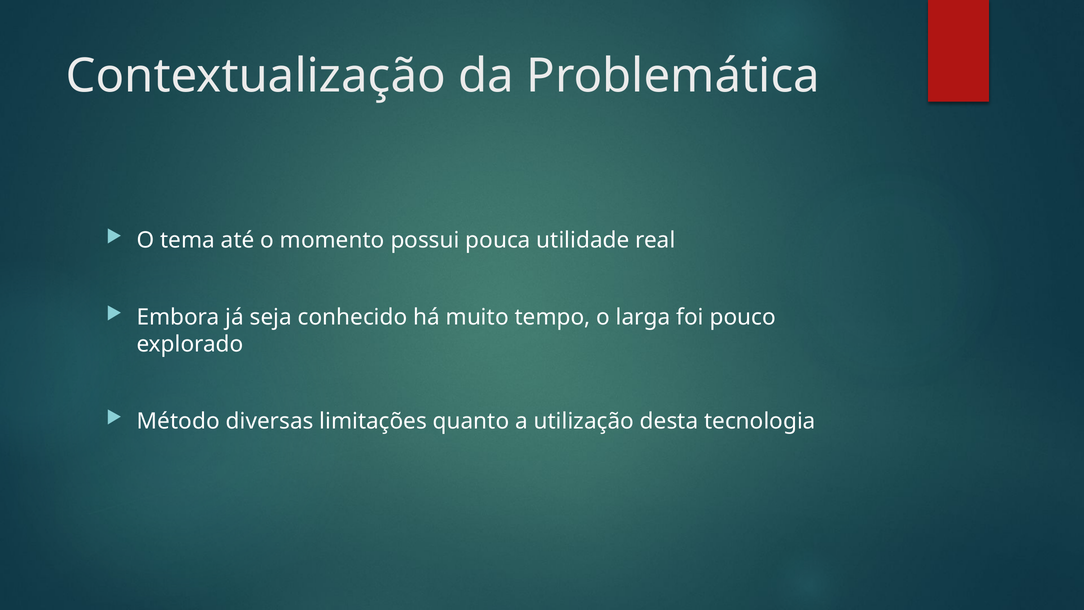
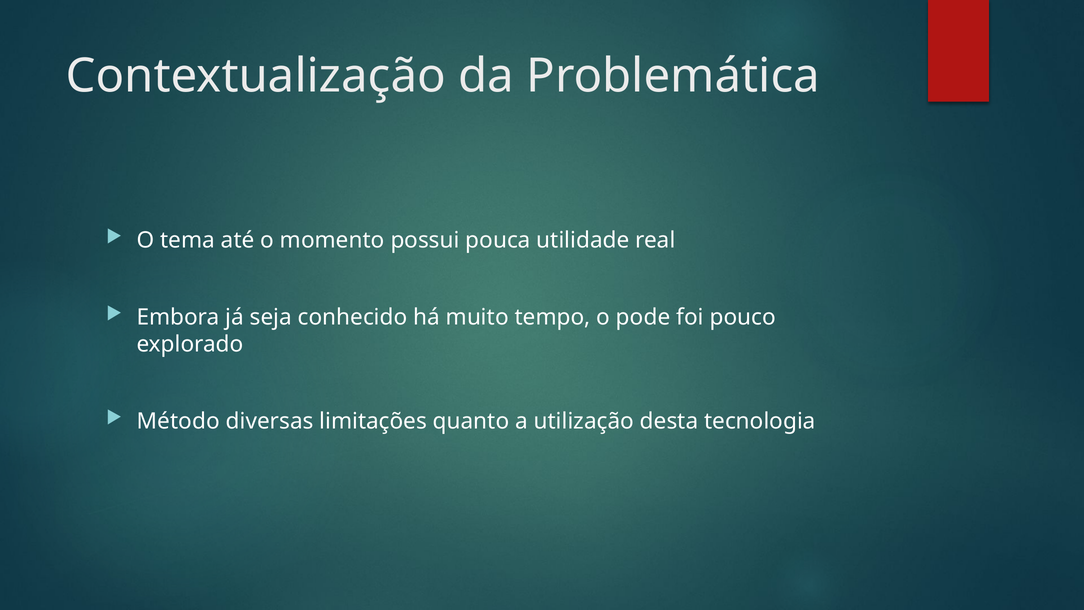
larga: larga -> pode (643, 317)
